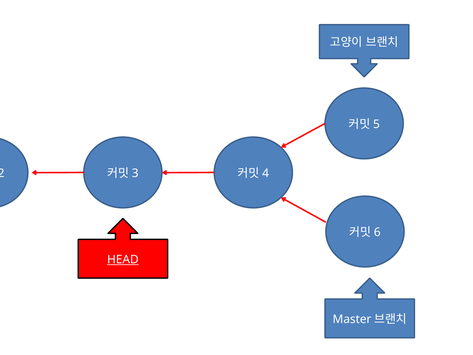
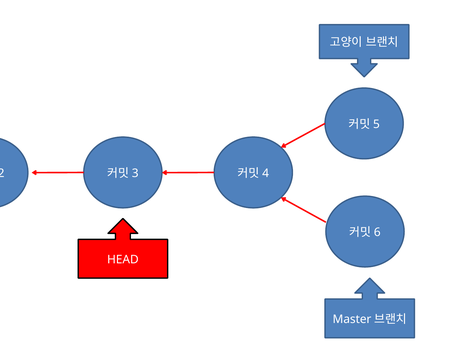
HEAD underline: present -> none (123, 259)
